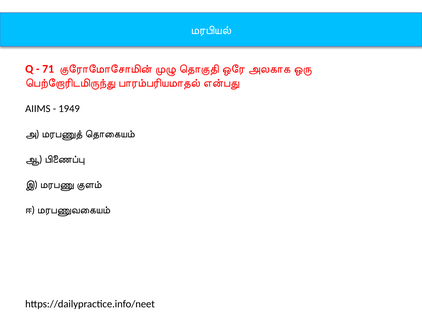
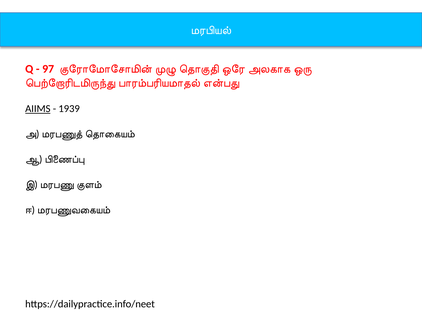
71: 71 -> 97 (48, 69)
AIIMS underline: none -> present (38, 109)
1949: 1949 -> 1939 (69, 109)
